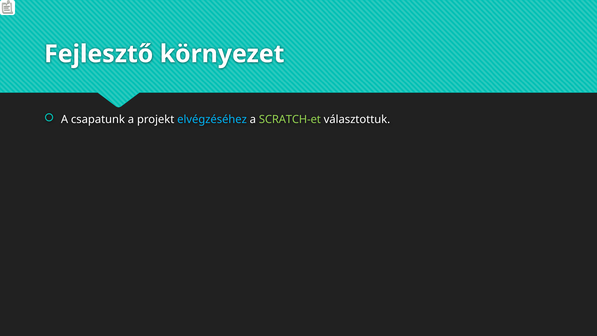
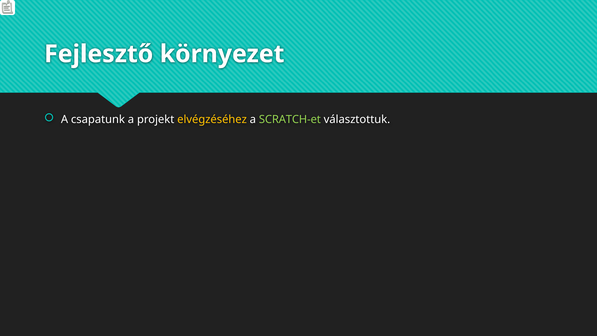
elvégzéséhez colour: light blue -> yellow (212, 120)
